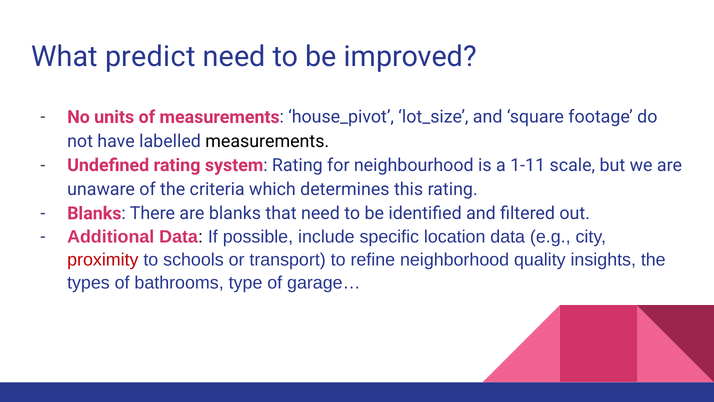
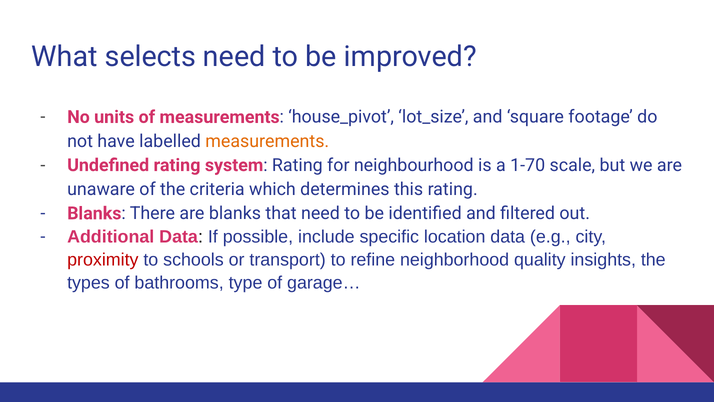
predict: predict -> selects (150, 56)
measurements colour: black -> orange (267, 141)
1-11: 1-11 -> 1-70 (528, 165)
